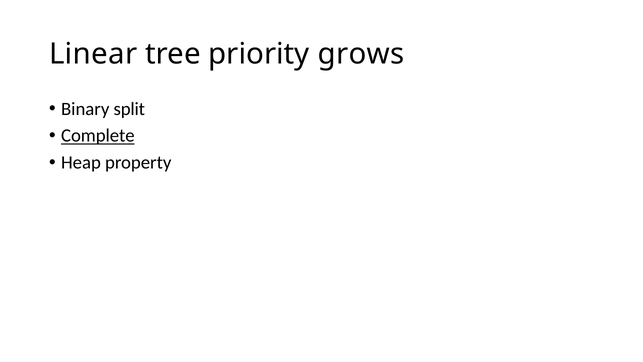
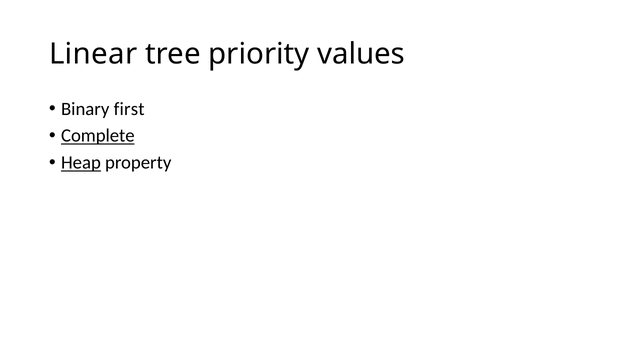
grows: grows -> values (361, 54)
split: split -> first (129, 109)
Heap underline: none -> present (81, 163)
